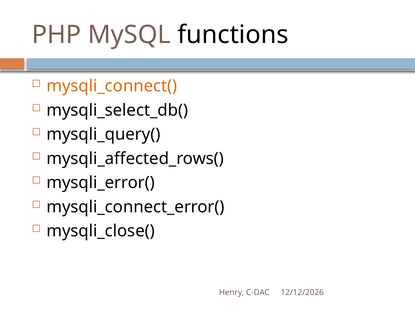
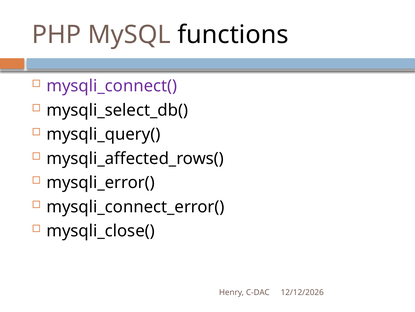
mysqli_connect( colour: orange -> purple (112, 86)
